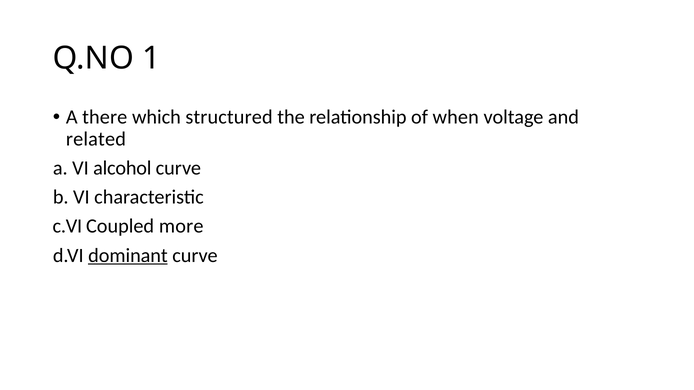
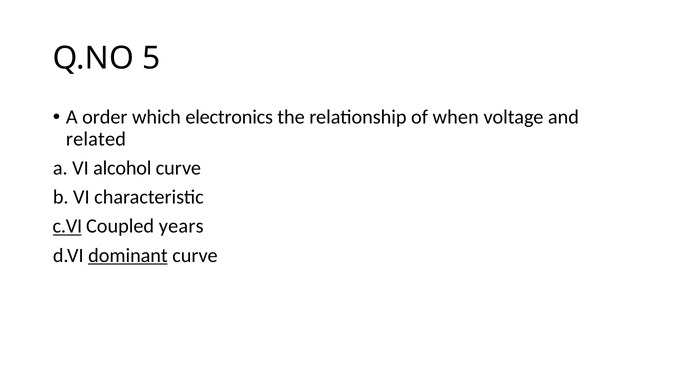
1: 1 -> 5 (151, 58)
there: there -> order (105, 117)
structured: structured -> electronics (229, 117)
c.VI underline: none -> present (67, 226)
more: more -> years (181, 226)
